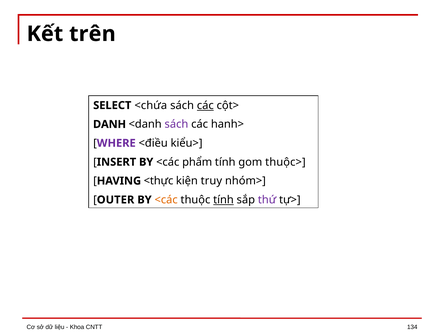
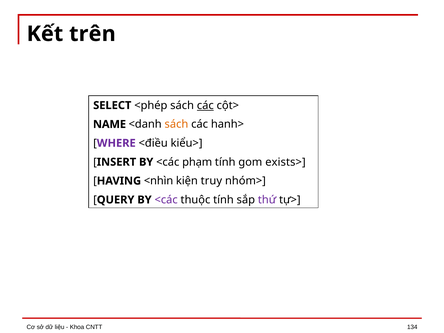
<chứa: <chứa -> <phép (151, 105)
DANH: DANH -> NAME (110, 124)
sách colour: purple -> orange (176, 124)
phẩm: phẩm -> phạm (197, 162)
thuộc>: thuộc> -> exists> (285, 162)
<thực: <thực -> <nhìn (159, 181)
OUTER: OUTER -> QUERY (116, 200)
<các colour: orange -> purple (166, 200)
tính underline: present -> none (223, 200)
